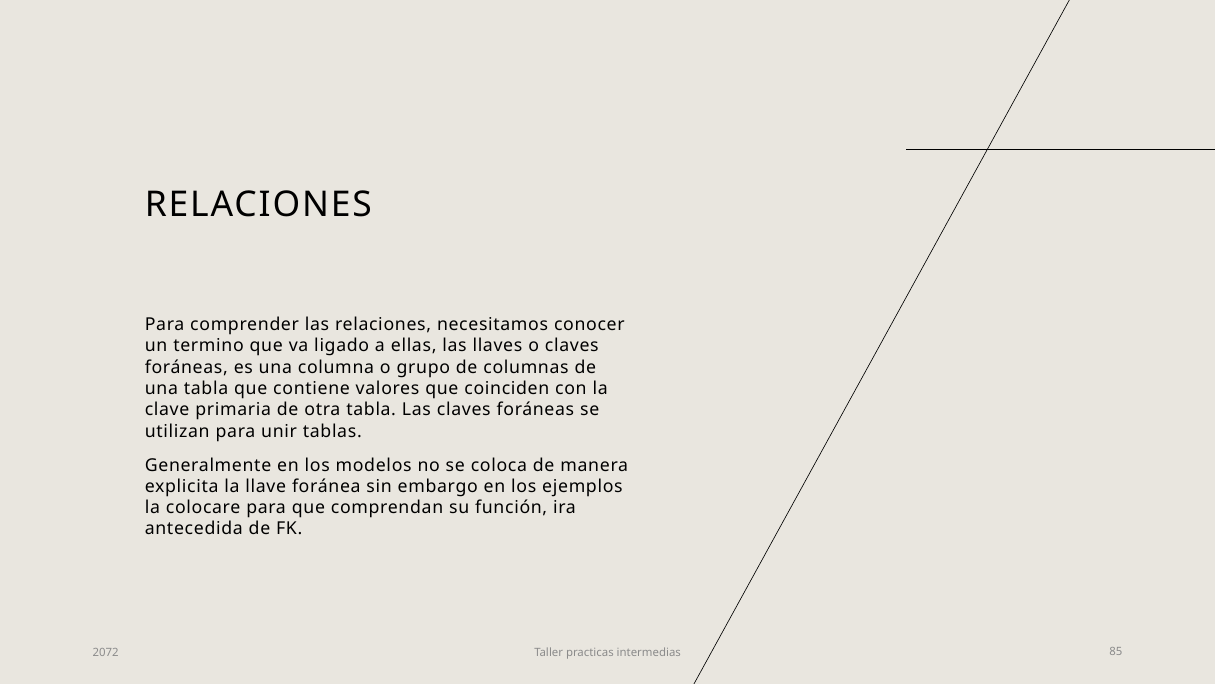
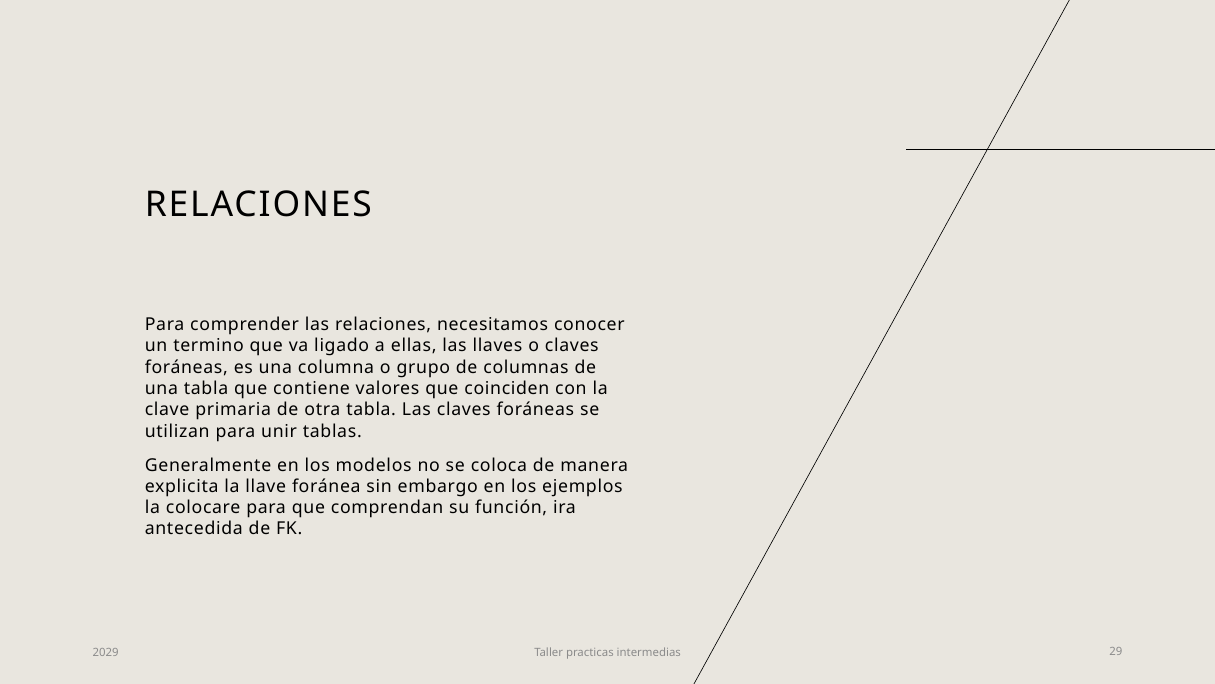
2072: 2072 -> 2029 (106, 652)
85: 85 -> 29 (1116, 652)
